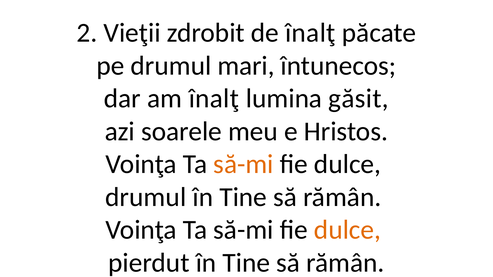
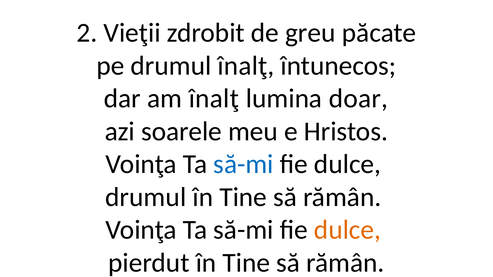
de înalţ: înalţ -> greu (310, 33)
drumul mari: mari -> înalţ (246, 66)
găsit: găsit -> doar (358, 99)
să-mi colour: orange -> blue (243, 164)
